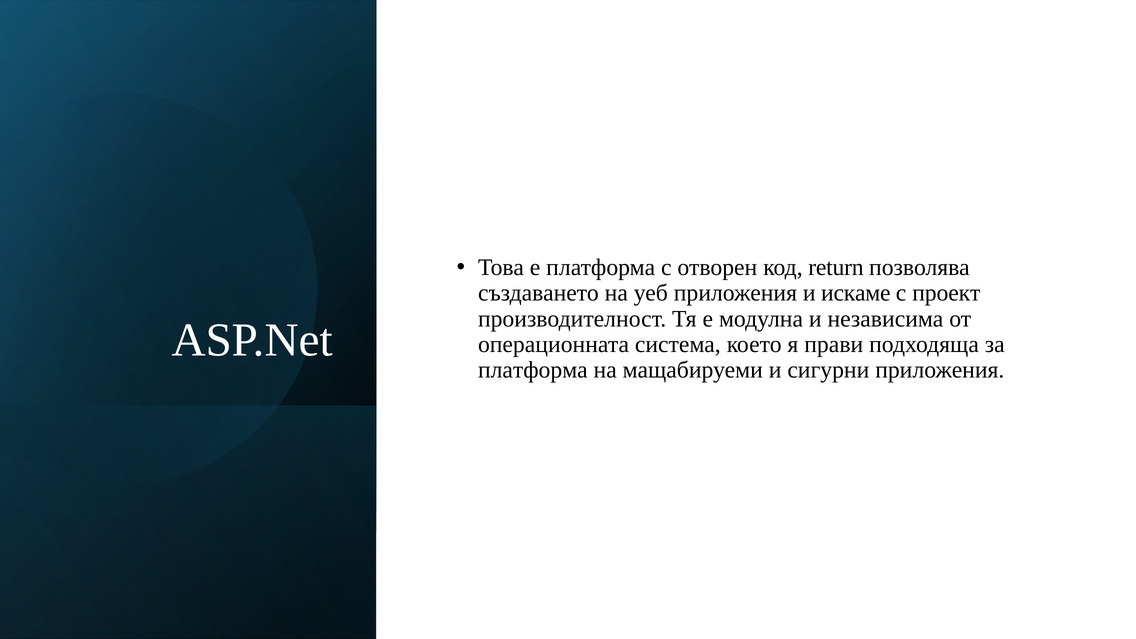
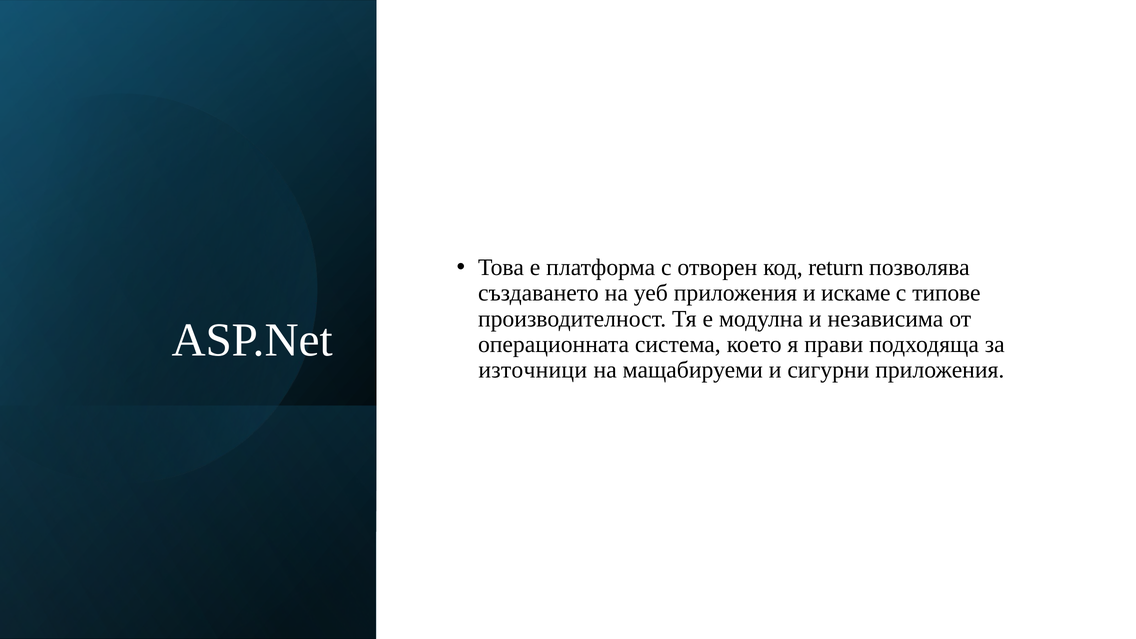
проект: проект -> типове (946, 293)
платформа: платформа -> източници (533, 370)
